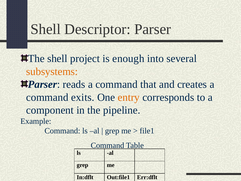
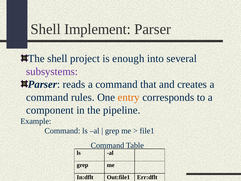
Descriptor: Descriptor -> Implement (98, 29)
subsystems colour: orange -> purple (52, 71)
exits: exits -> rules (83, 97)
